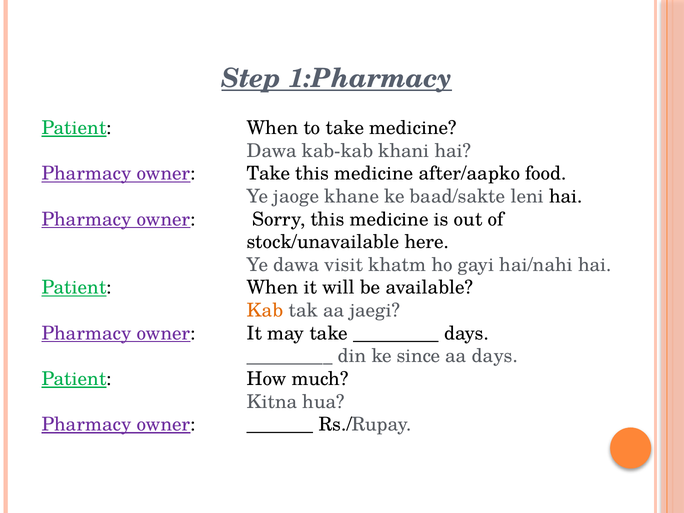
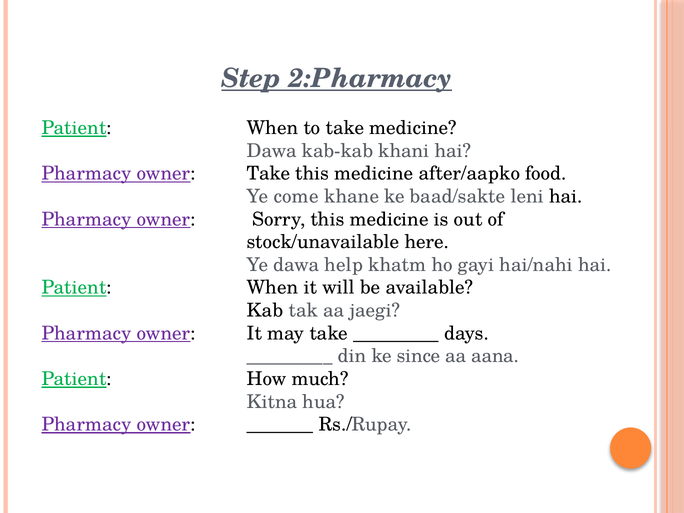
1:Pharmacy: 1:Pharmacy -> 2:Pharmacy (370, 78)
jaoge: jaoge -> come (296, 196)
visit: visit -> help (344, 265)
Kab colour: orange -> black (265, 311)
aa days: days -> aana (495, 356)
